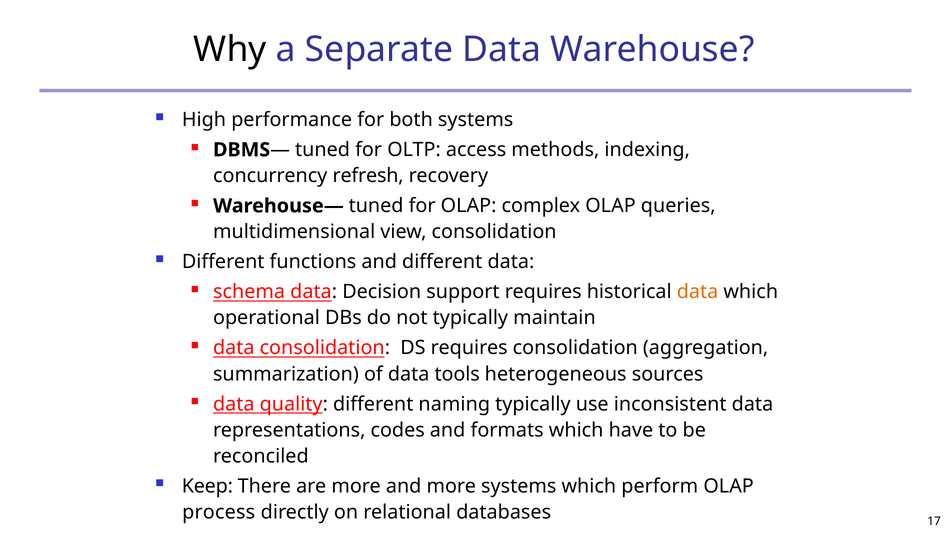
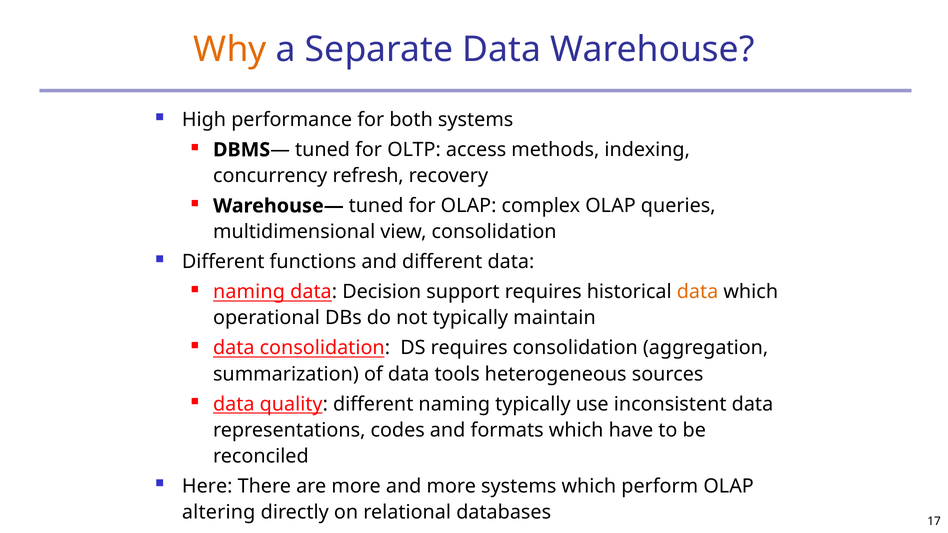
Why colour: black -> orange (230, 50)
schema: schema -> naming (249, 292)
Keep: Keep -> Here (207, 486)
process: process -> altering (219, 512)
